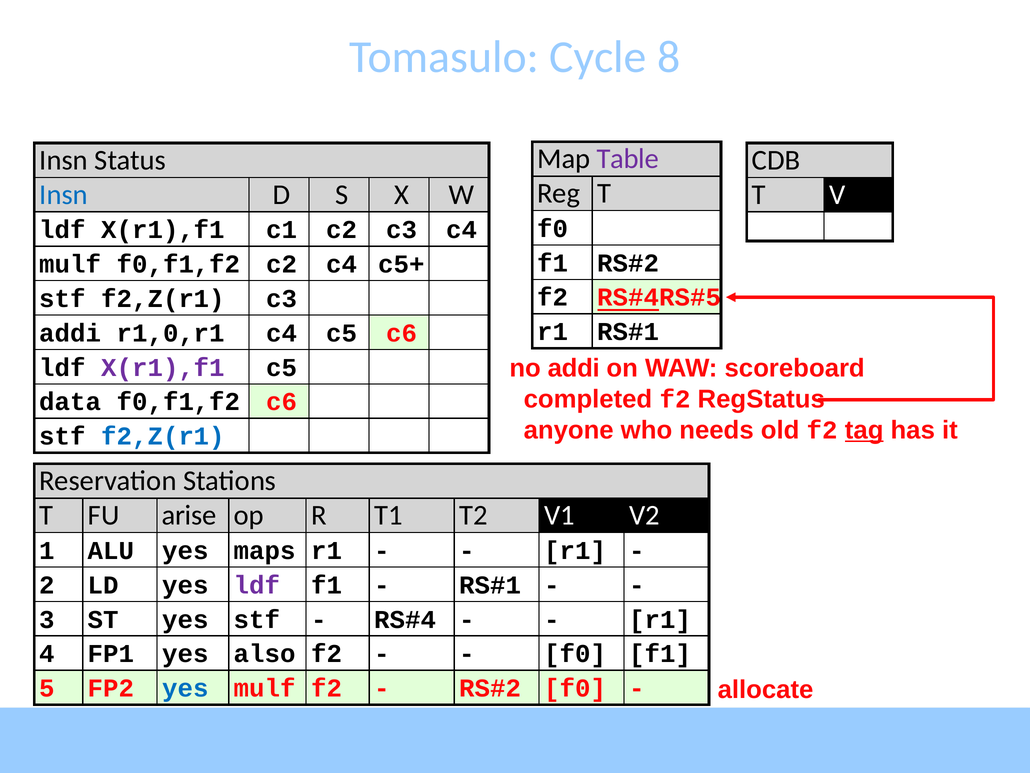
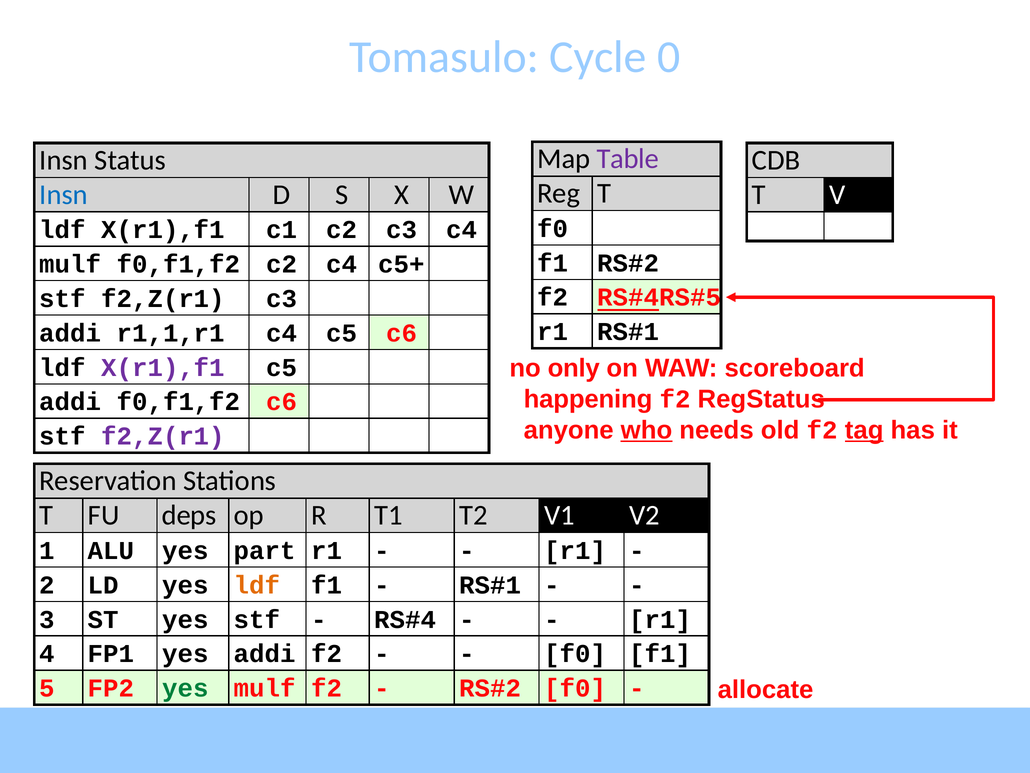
8: 8 -> 0 (669, 57)
r1,0,r1: r1,0,r1 -> r1,1,r1 (171, 333)
no addi: addi -> only (574, 368)
completed: completed -> happening (588, 399)
data: data -> addi (70, 402)
who underline: none -> present (646, 430)
f2,Z(r1 colour: blue -> purple (163, 436)
arise: arise -> deps (189, 515)
maps: maps -> part (265, 550)
ldf colour: purple -> orange (257, 585)
yes also: also -> addi (265, 654)
yes colour: blue -> green (185, 688)
